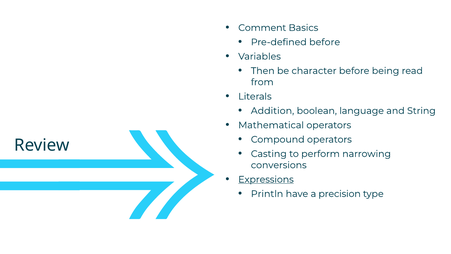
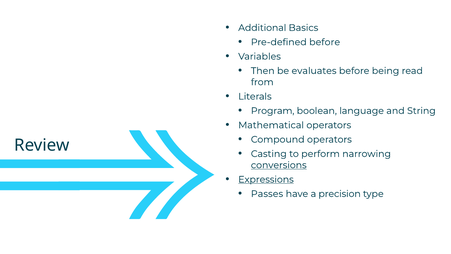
Comment: Comment -> Additional (262, 28)
character: character -> evaluates (314, 71)
Addition: Addition -> Program (273, 111)
conversions underline: none -> present (279, 165)
Println: Println -> Passes (267, 194)
